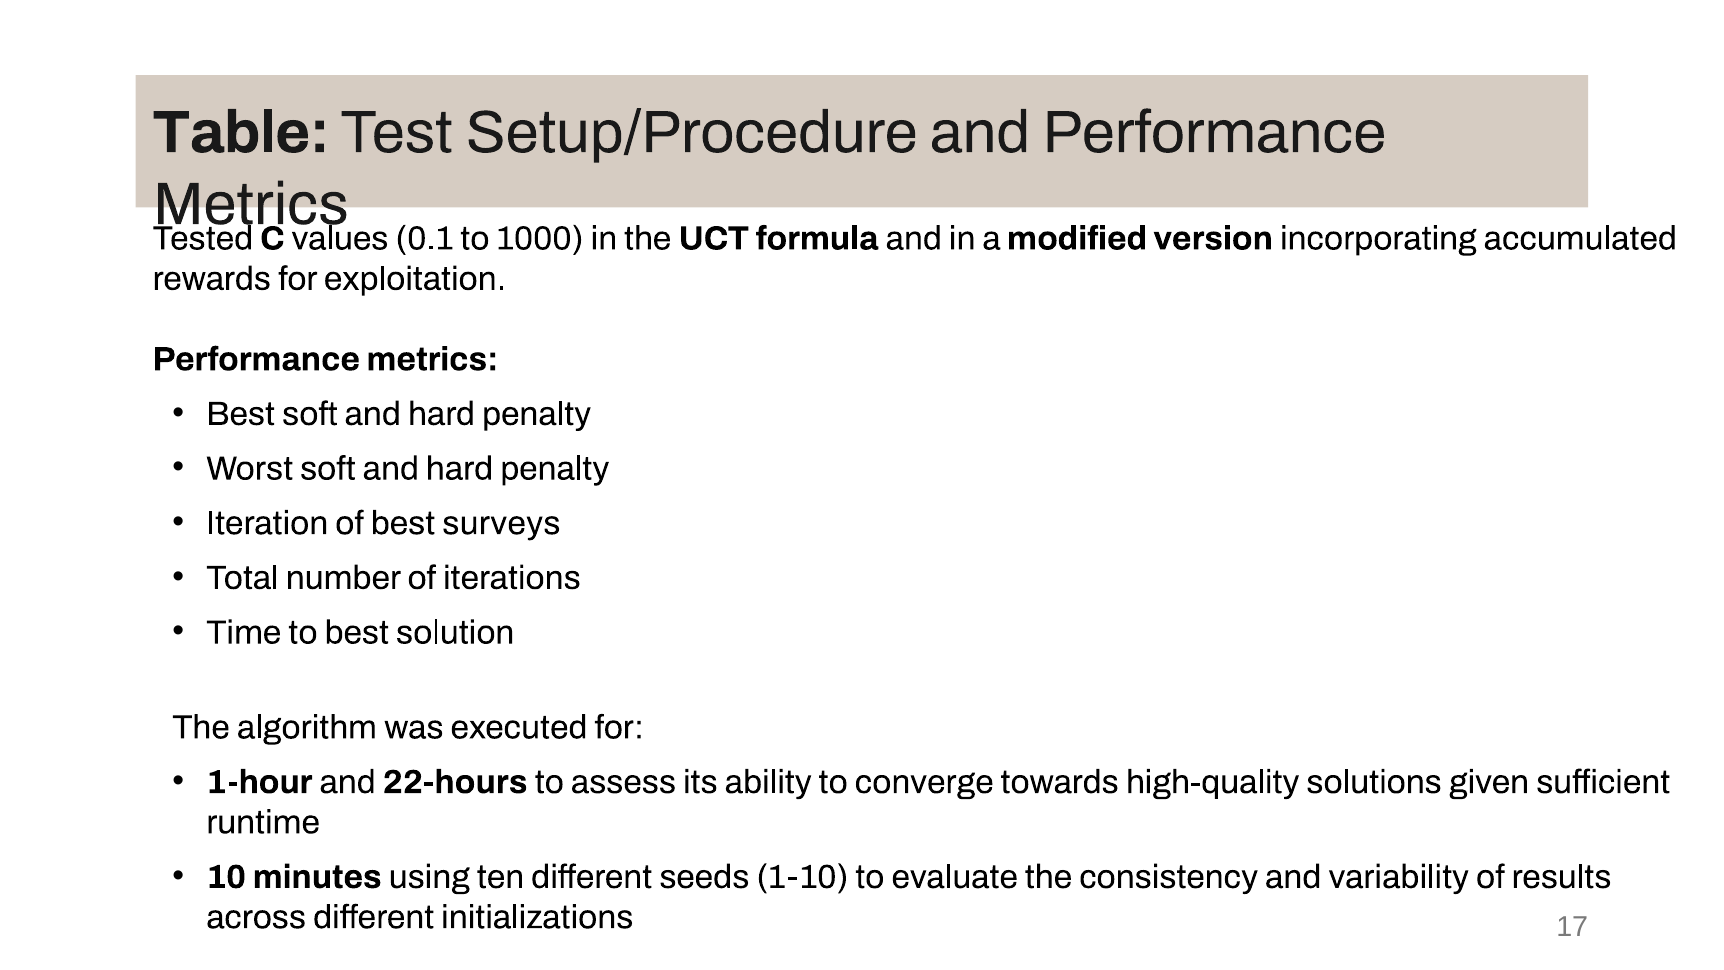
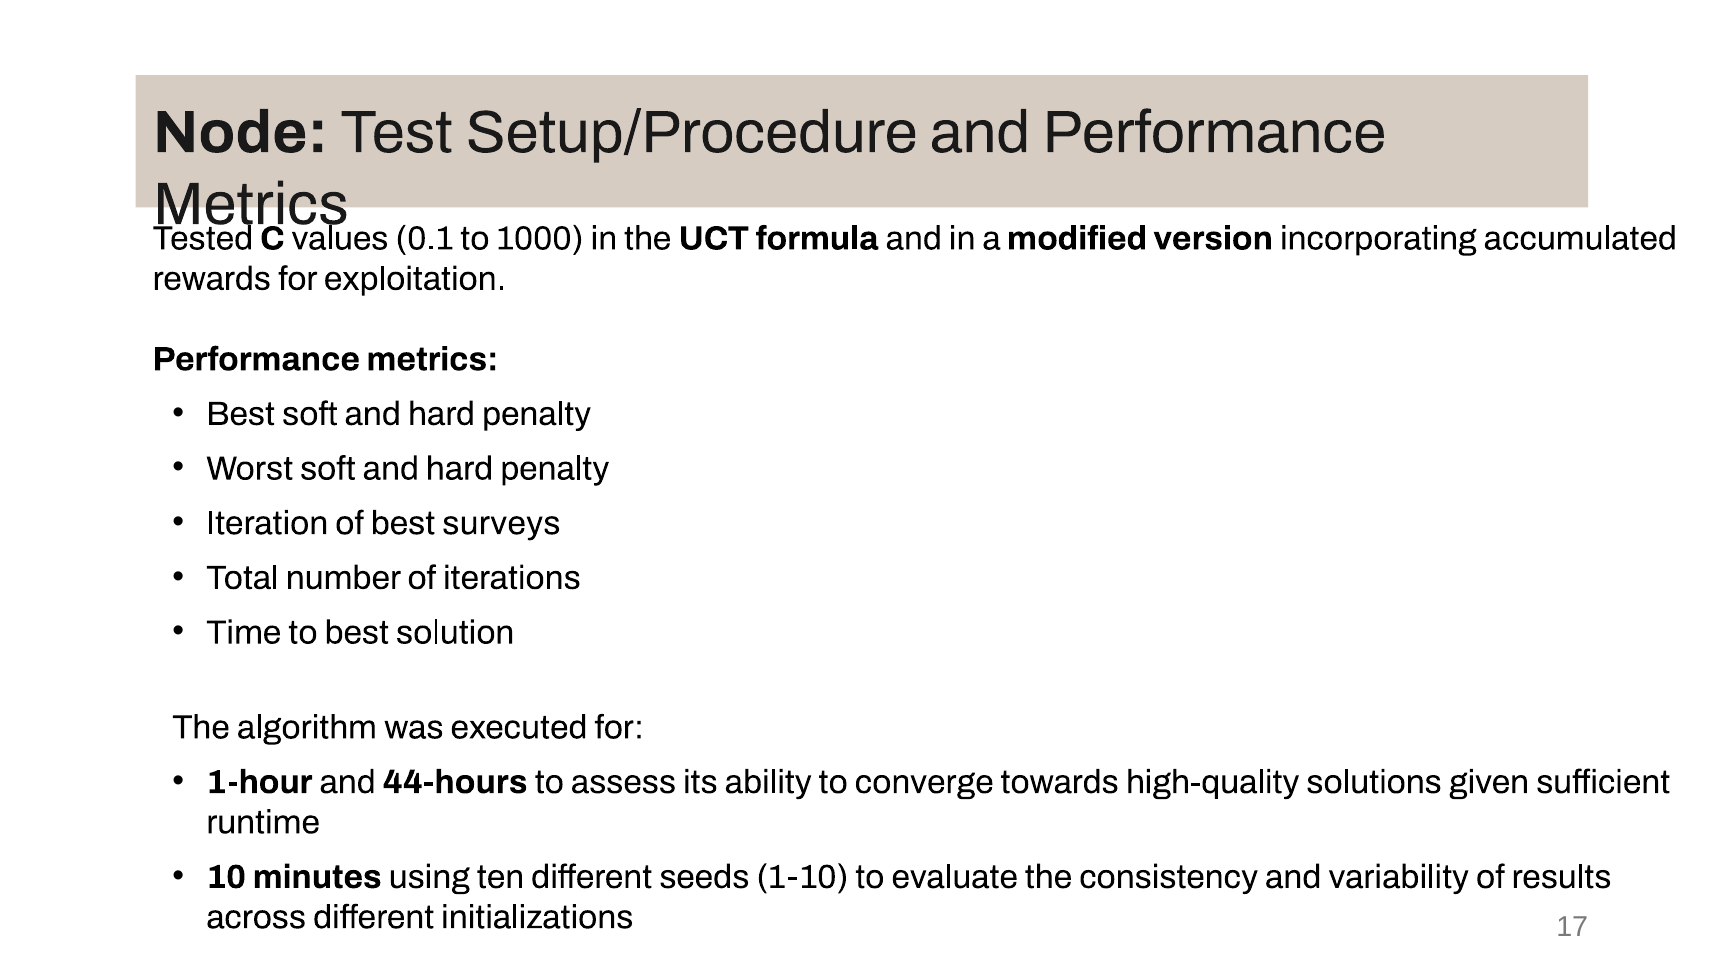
Table: Table -> Node (240, 132)
22-hours: 22-hours -> 44-hours (455, 782)
